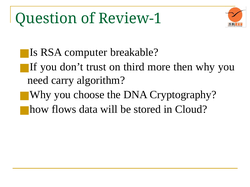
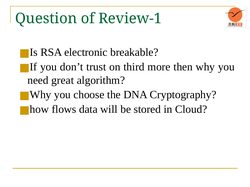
computer: computer -> electronic (86, 52)
carry: carry -> great (63, 80)
